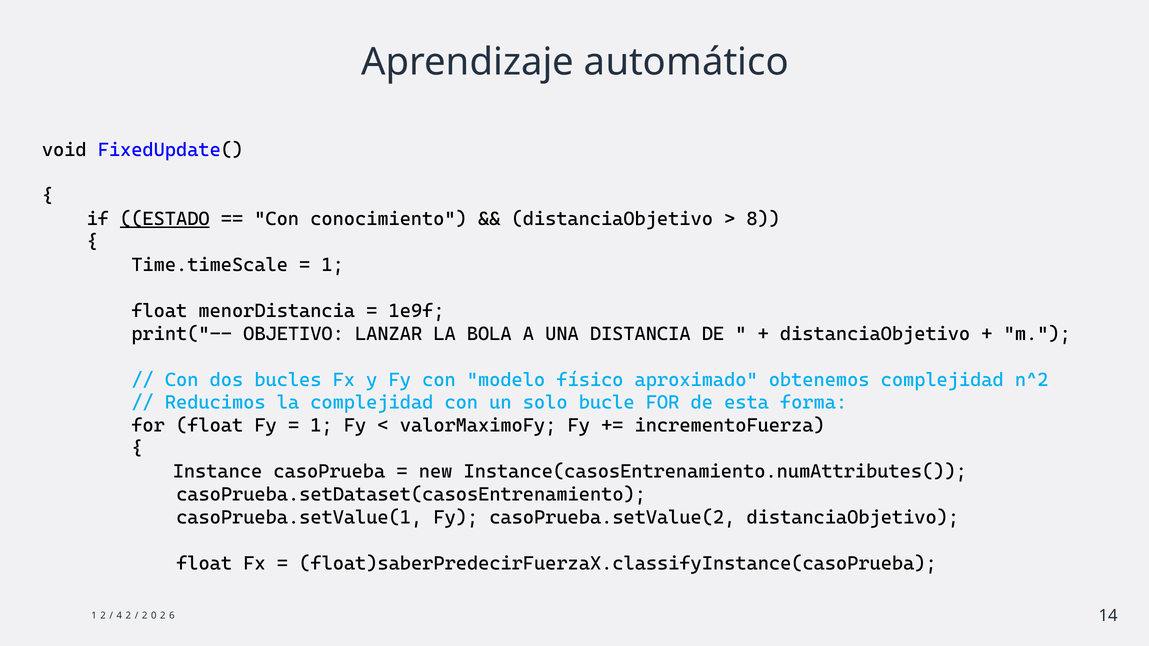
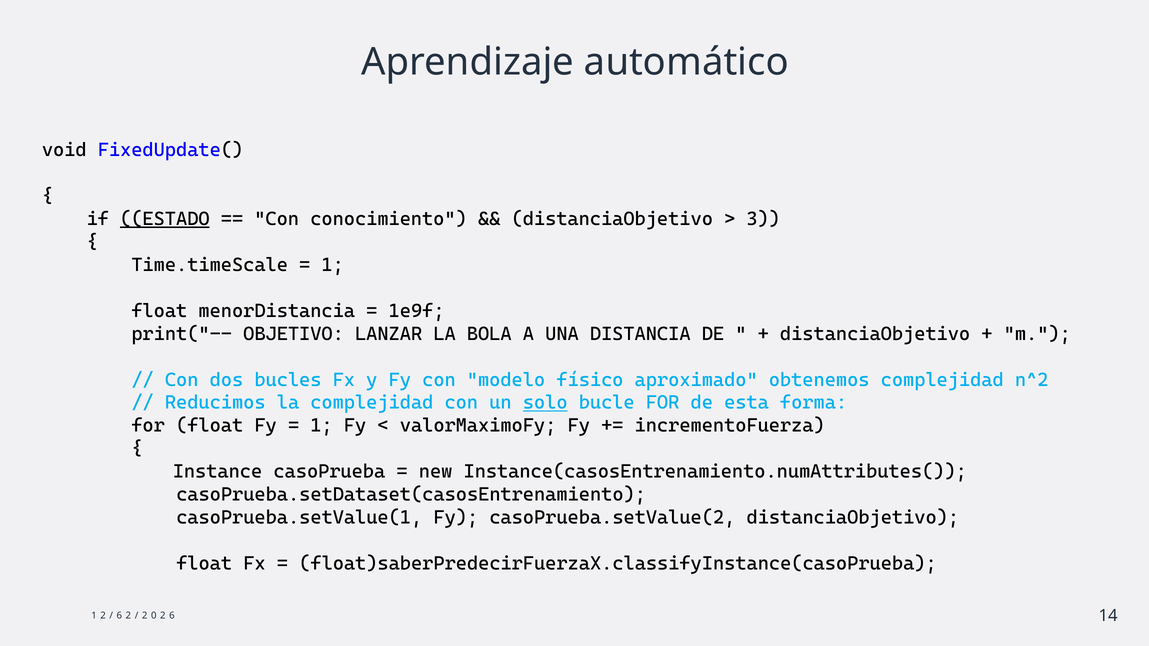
8: 8 -> 3 (763, 219)
solo underline: none -> present (545, 403)
4: 4 -> 6 (119, 616)
